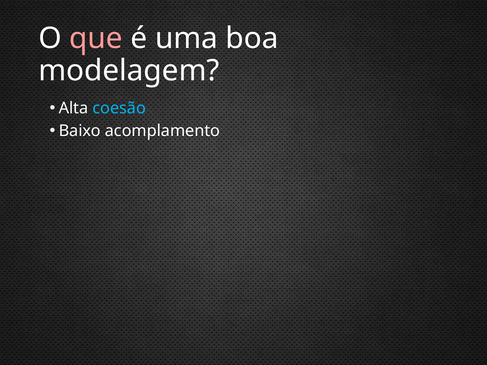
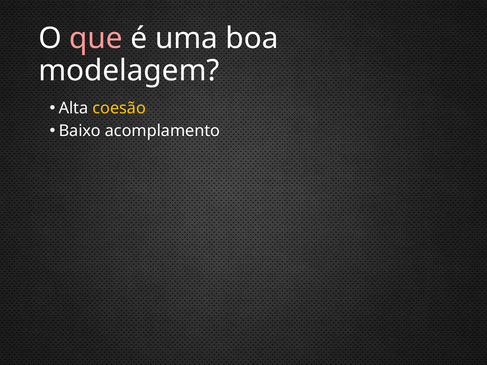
coesão colour: light blue -> yellow (119, 108)
